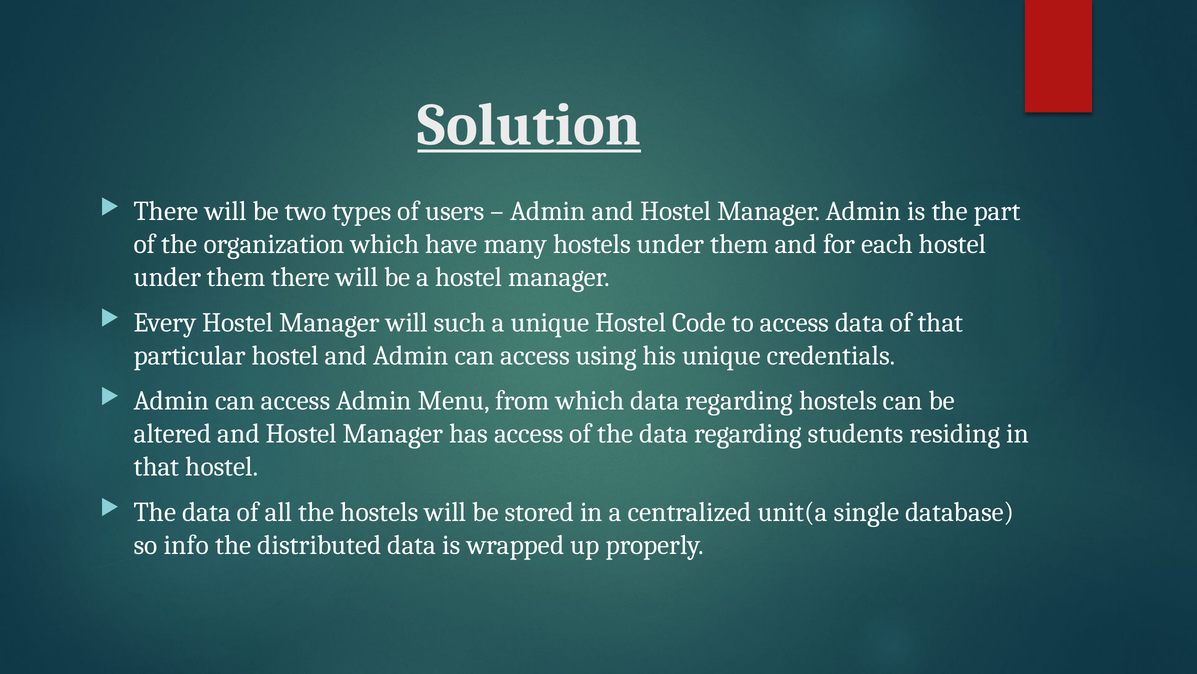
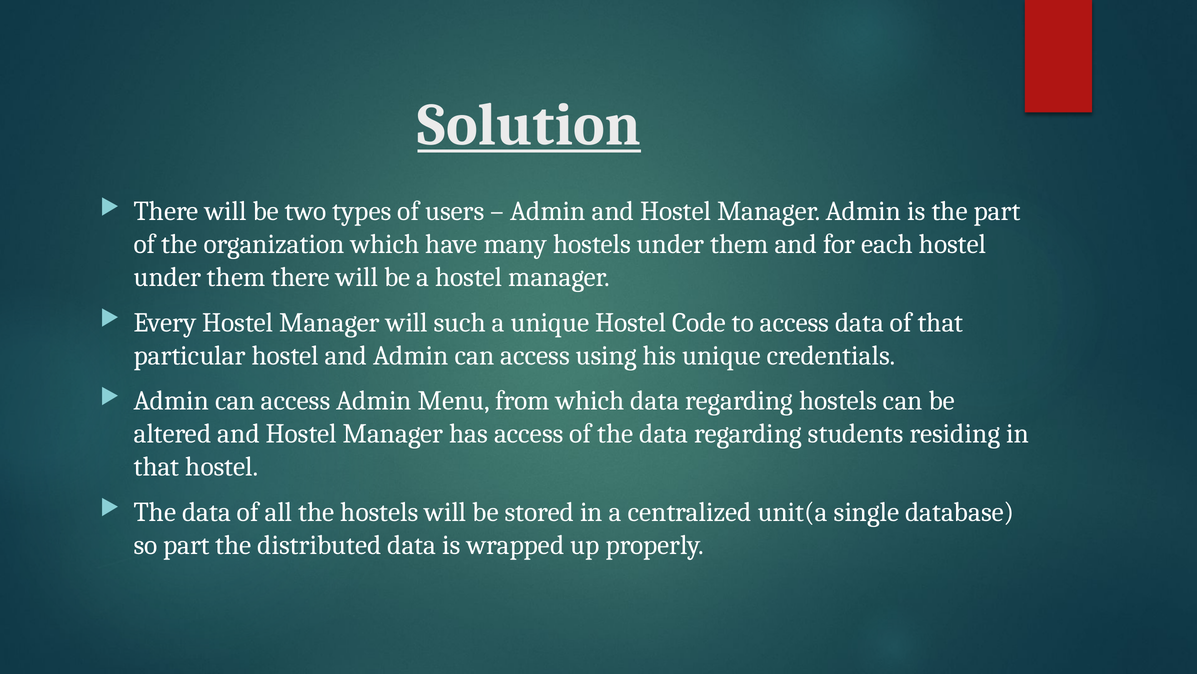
so info: info -> part (187, 544)
